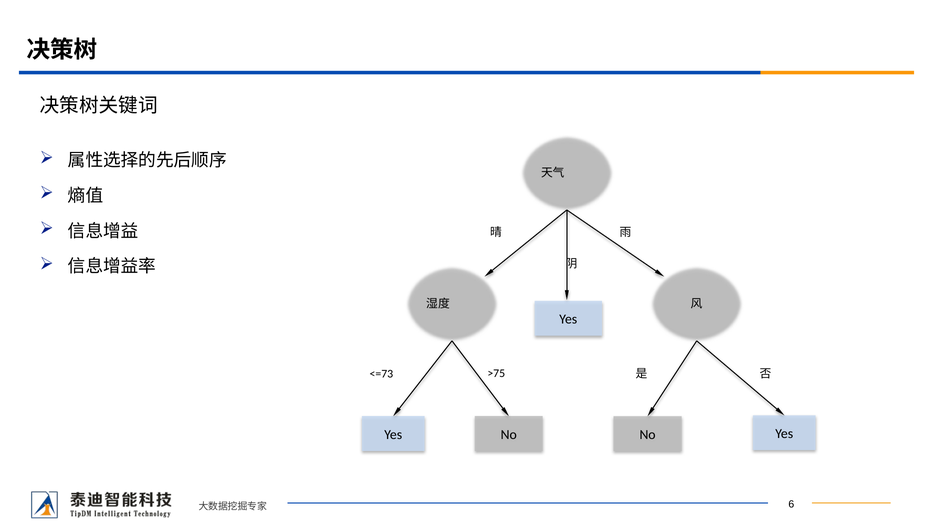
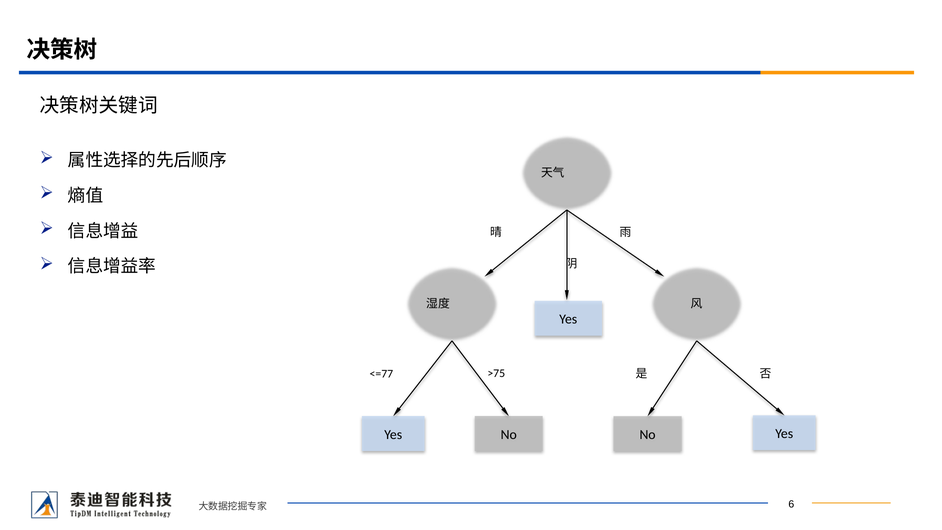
<=73: <=73 -> <=77 (381, 374)
